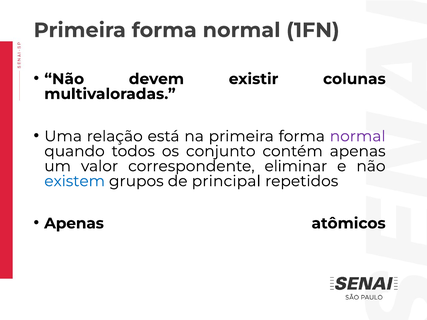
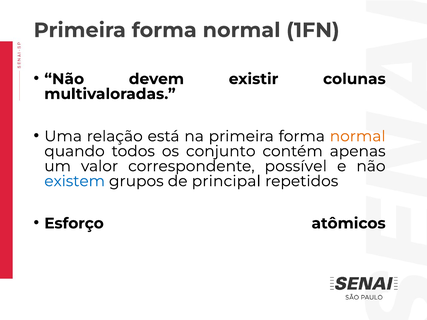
normal colour: purple -> orange (358, 136)
eliminar: eliminar -> possível (296, 166)
Apenas: Apenas -> Esforço (74, 224)
